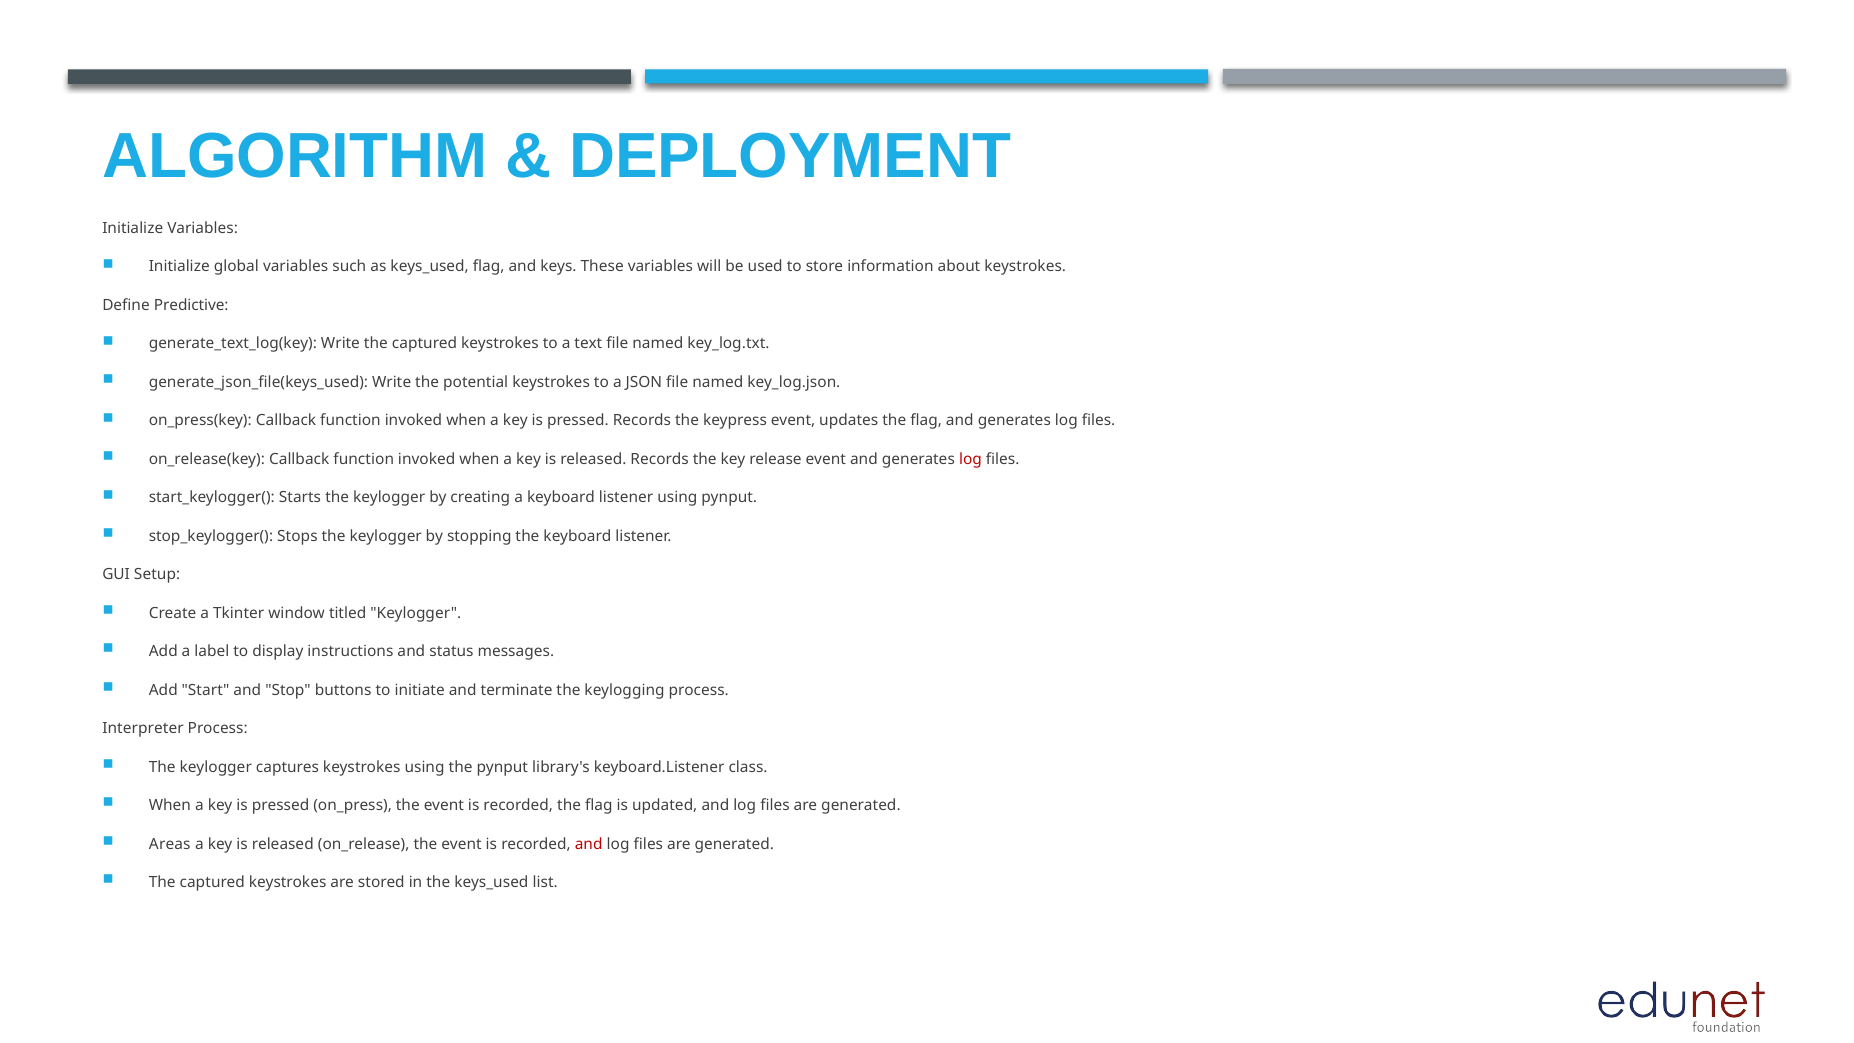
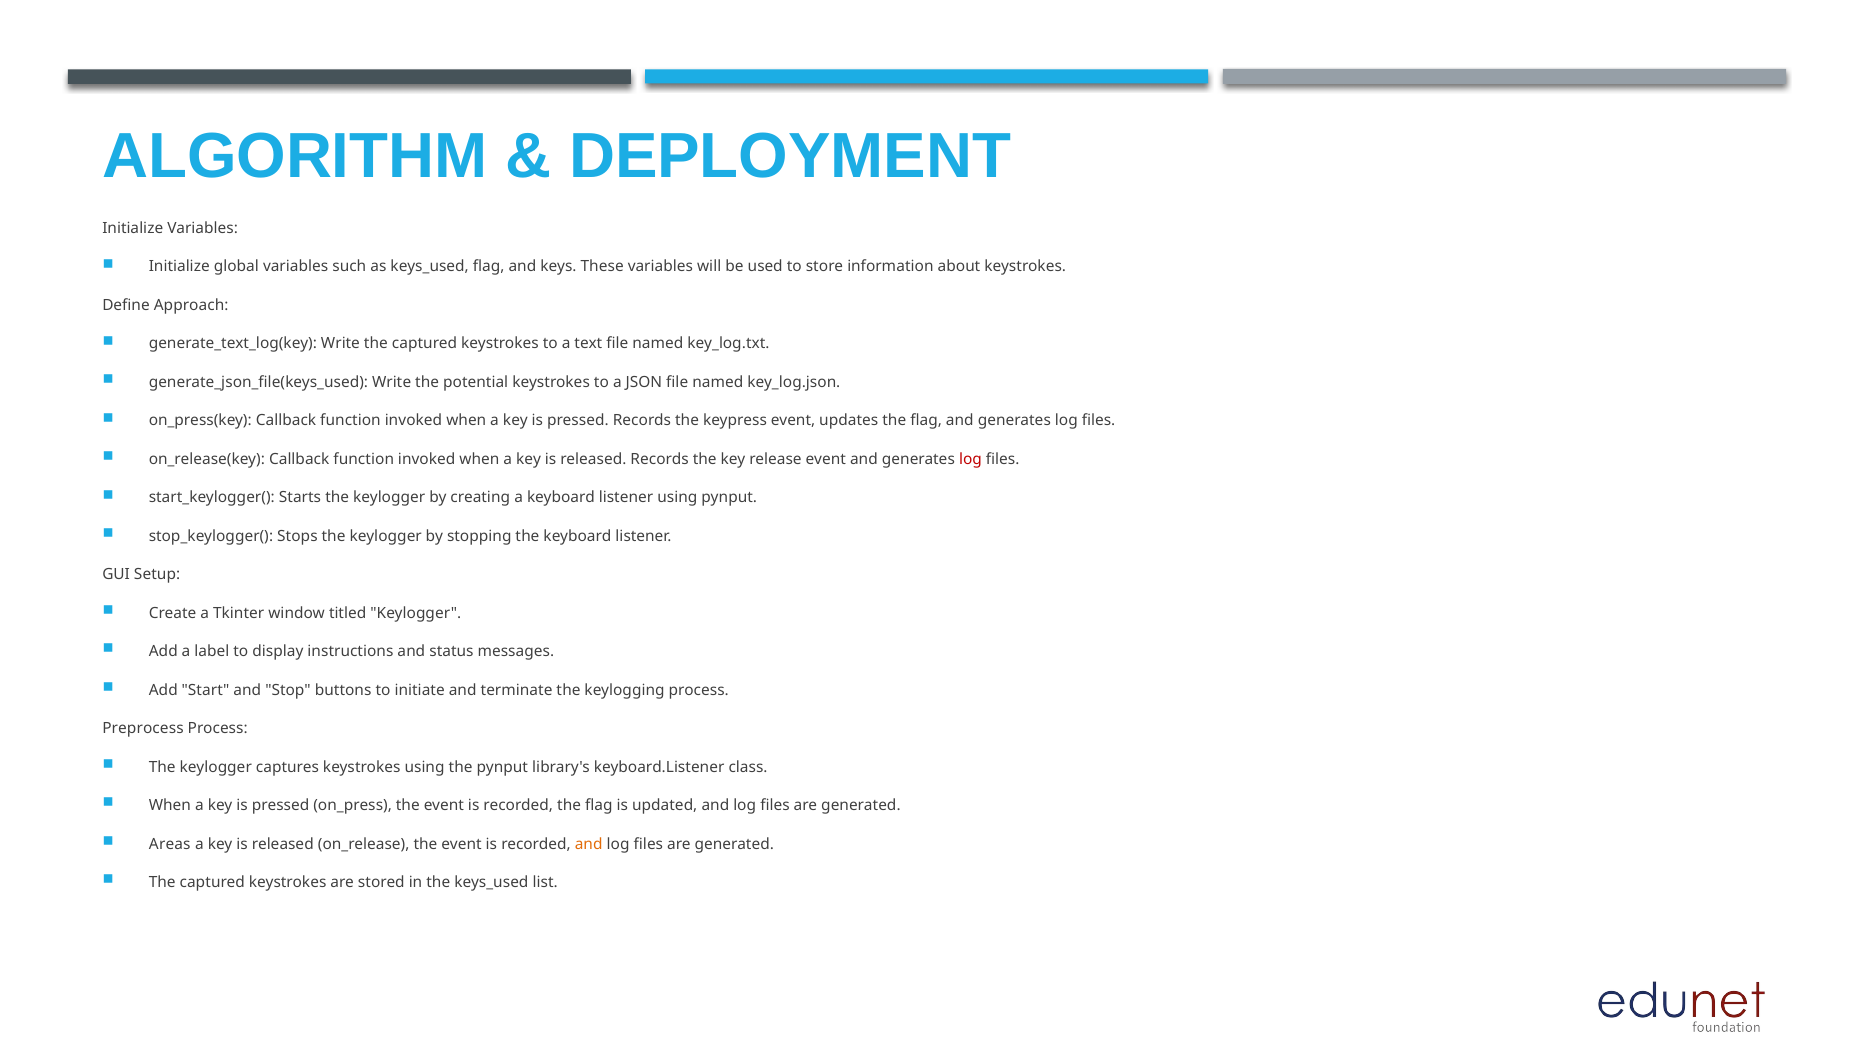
Predictive: Predictive -> Approach (191, 305)
Interpreter: Interpreter -> Preprocess (143, 728)
and colour: red -> orange (589, 844)
